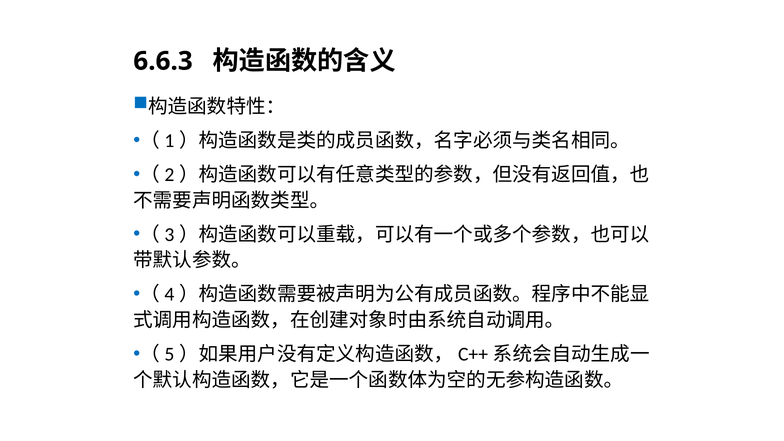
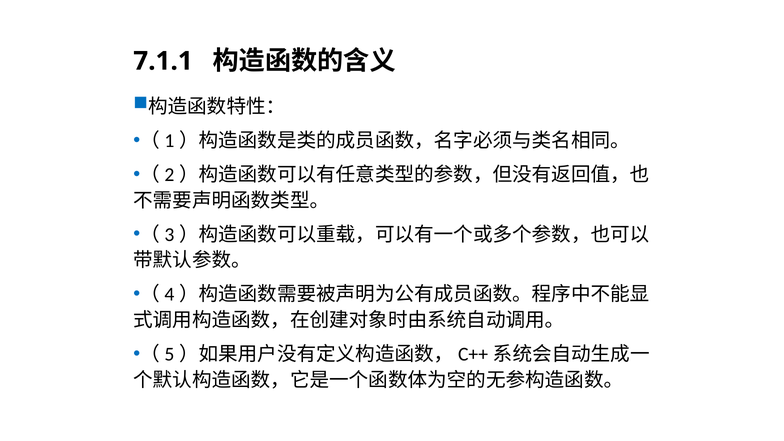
6.6.3: 6.6.3 -> 7.1.1 (163, 61)
